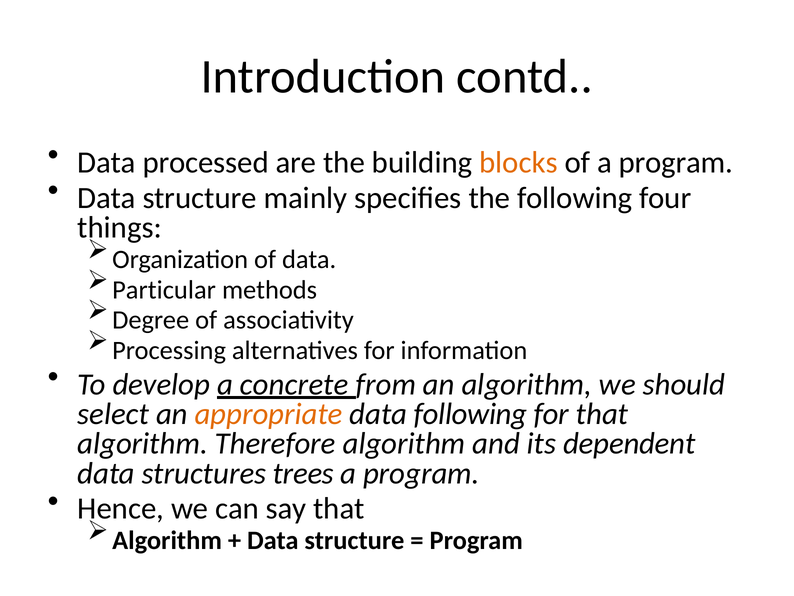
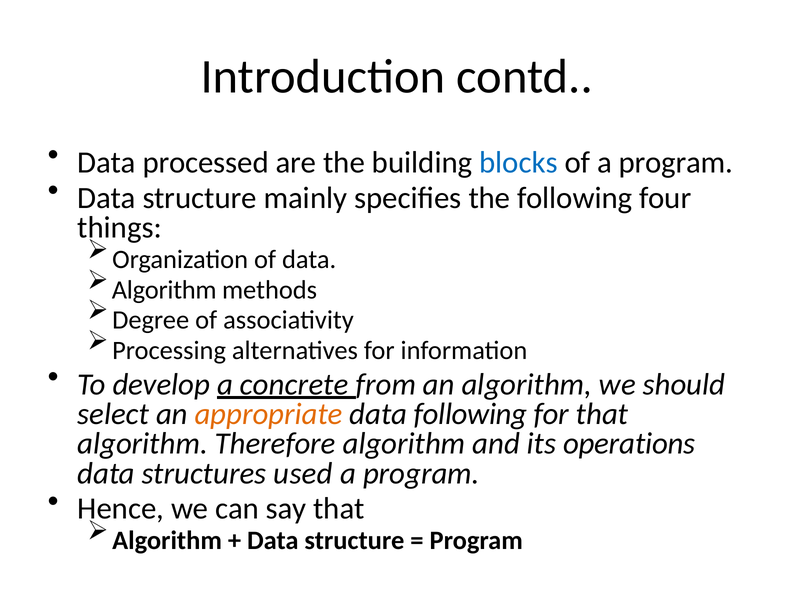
blocks colour: orange -> blue (518, 162)
Particular: Particular -> Algorithm (164, 290)
dependent: dependent -> operations (629, 443)
trees: trees -> used (303, 473)
